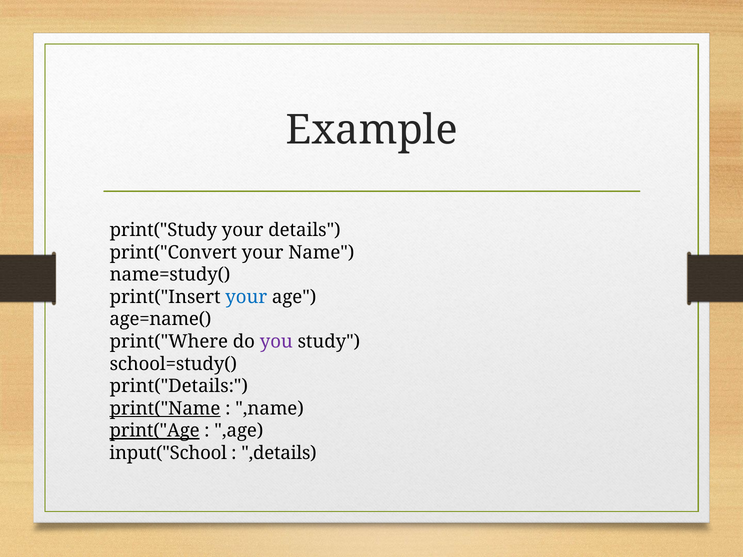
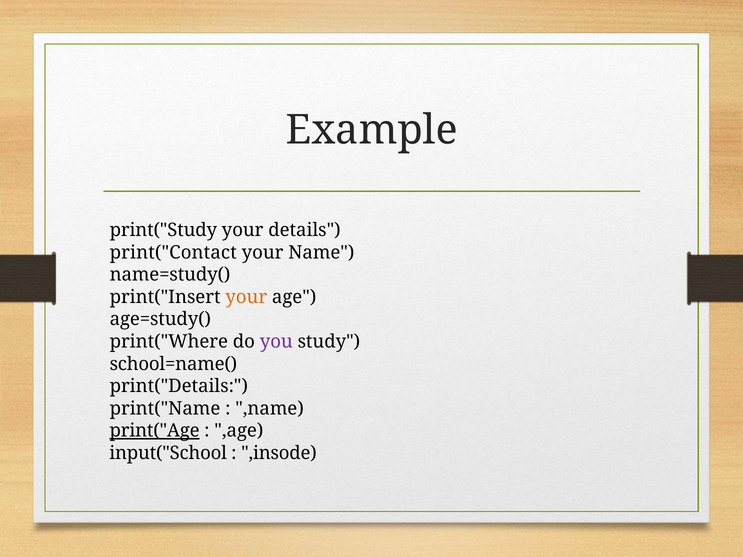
print("Convert: print("Convert -> print("Contact (173, 253)
your colour: blue -> orange (246, 297)
age=name(: age=name( -> age=study( (160, 320)
school=study(: school=study( -> school=name( (173, 364)
print("Name underline: present -> none (165, 409)
,details: ,details -> ,insode (279, 453)
